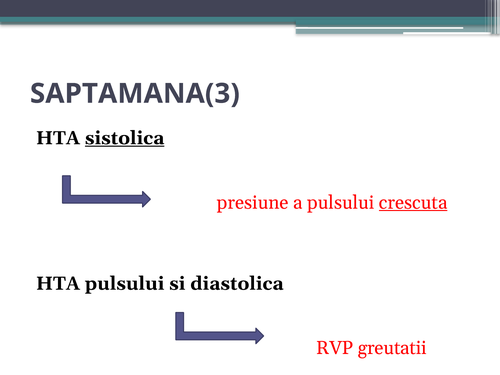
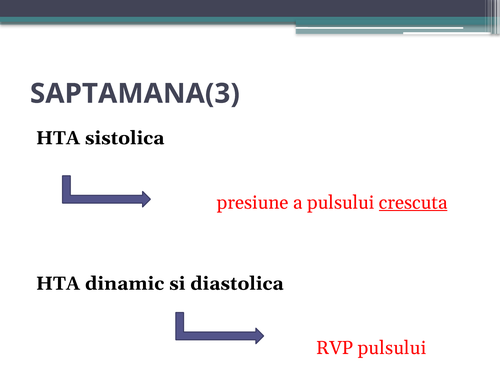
sistolica underline: present -> none (125, 138)
HTA pulsului: pulsului -> dinamic (125, 284)
RVP greutatii: greutatii -> pulsului (392, 348)
